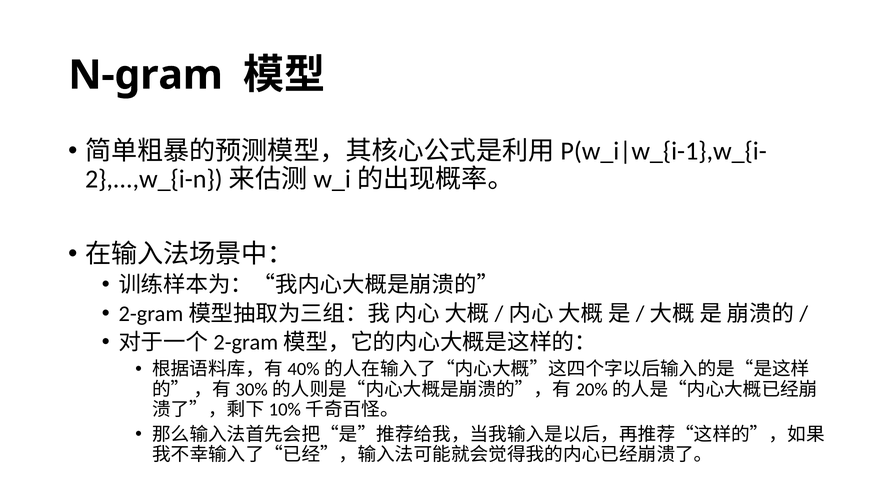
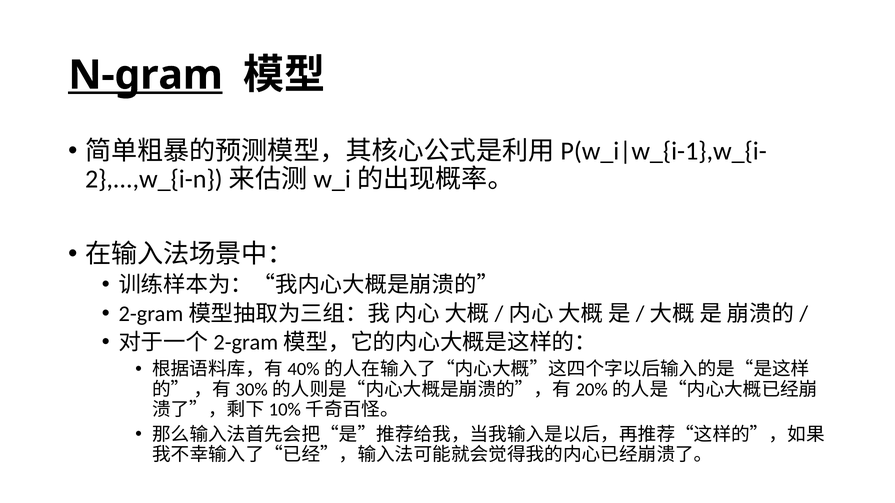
N-gram underline: none -> present (146, 75)
